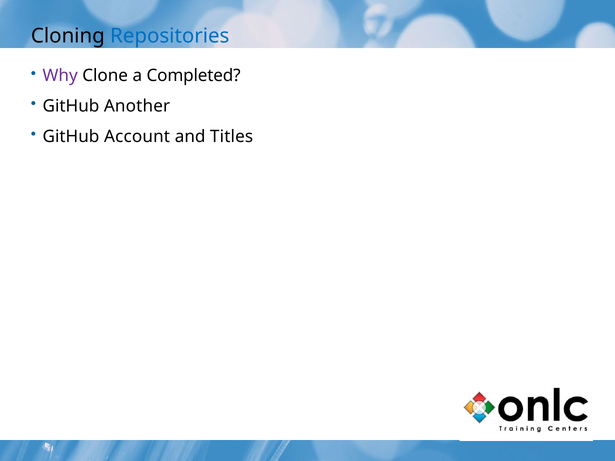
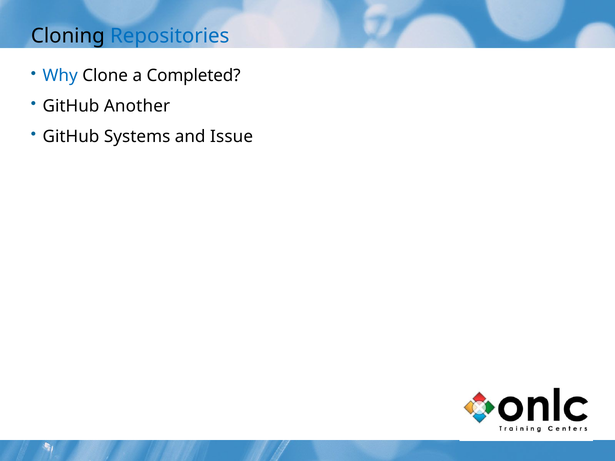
Why colour: purple -> blue (60, 76)
Account: Account -> Systems (137, 137)
Titles: Titles -> Issue (232, 137)
